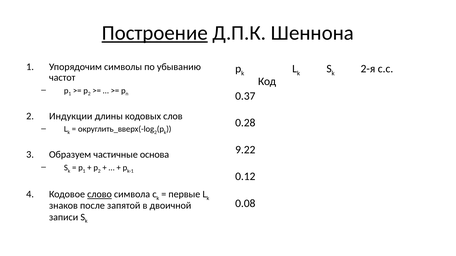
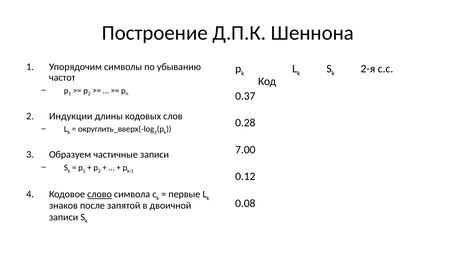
Построение underline: present -> none (155, 33)
9.22: 9.22 -> 7.00 (245, 150)
частичные основа: основа -> записи (155, 155)
